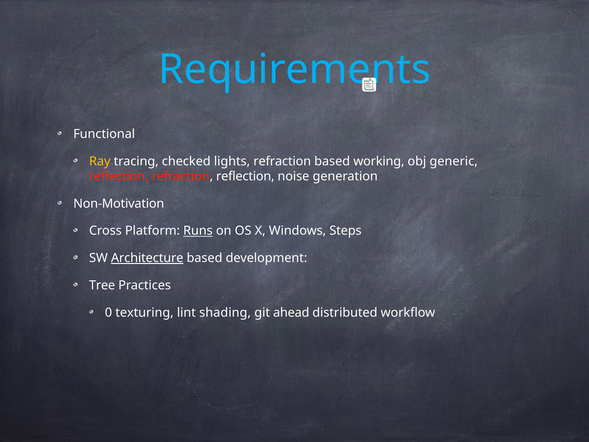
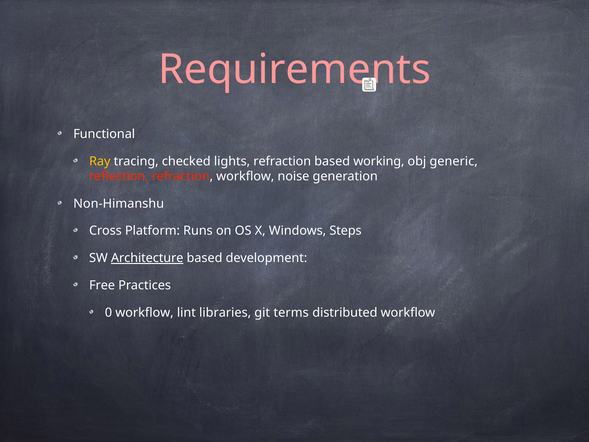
Requirements colour: light blue -> pink (295, 70)
refraction reflection: reflection -> workflow (245, 176)
Non-Motivation: Non-Motivation -> Non-Himanshu (119, 203)
Runs underline: present -> none (198, 231)
Tree: Tree -> Free (102, 285)
0 texturing: texturing -> workflow (144, 312)
shading: shading -> libraries (225, 312)
ahead: ahead -> terms (291, 312)
